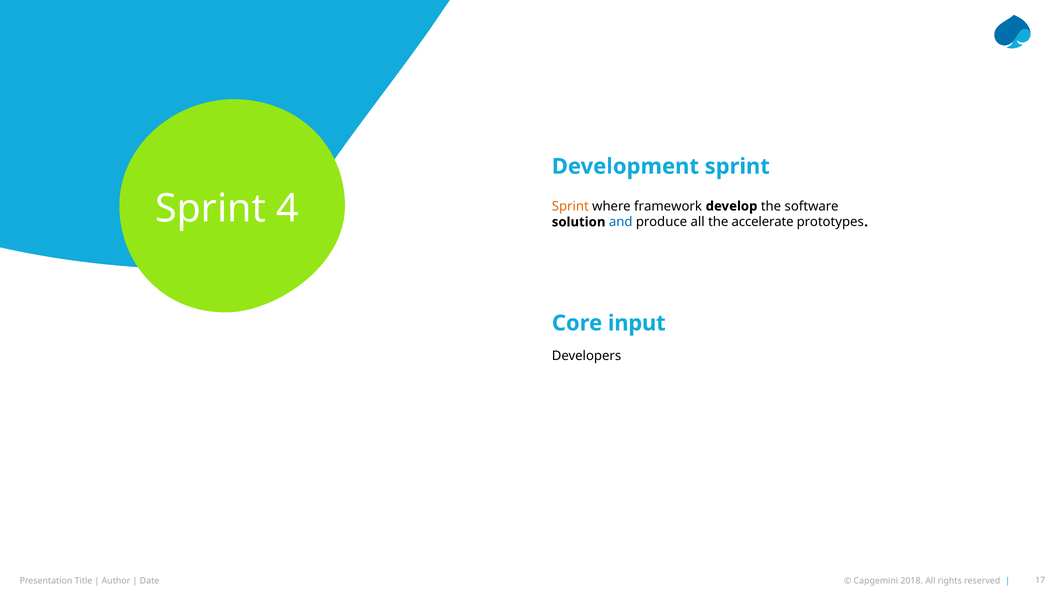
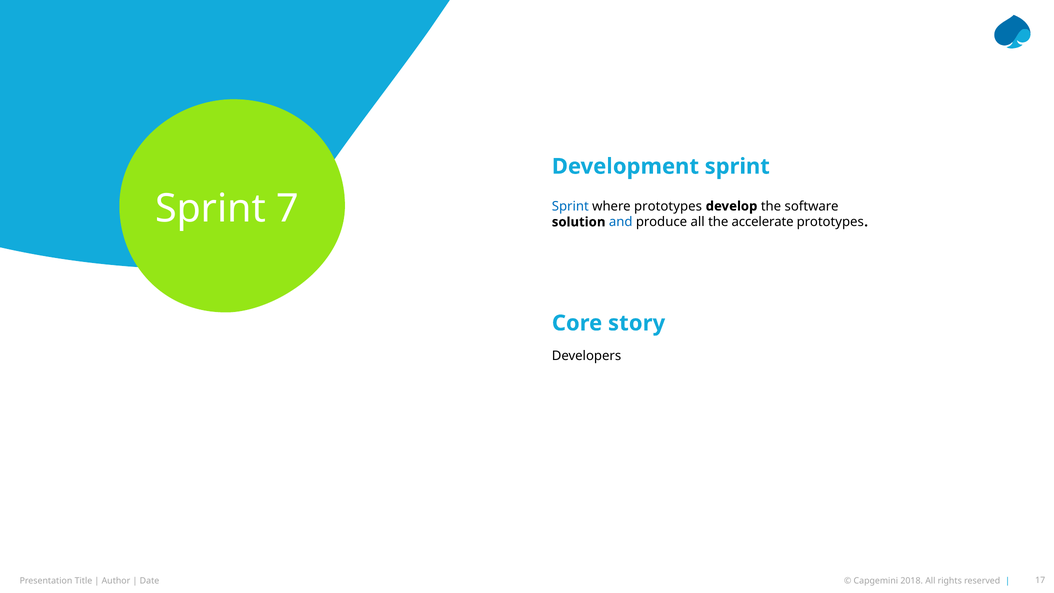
4: 4 -> 7 (288, 209)
Sprint colour: orange -> blue (570, 206)
where framework: framework -> prototypes (668, 206)
input: input -> story (637, 323)
